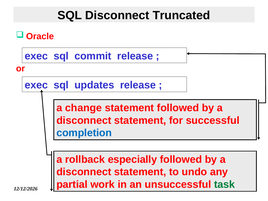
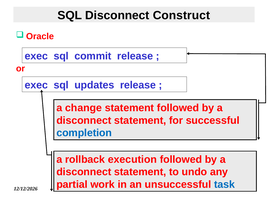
Truncated: Truncated -> Construct (181, 15)
especially: especially -> execution (132, 159)
task colour: green -> blue (225, 184)
